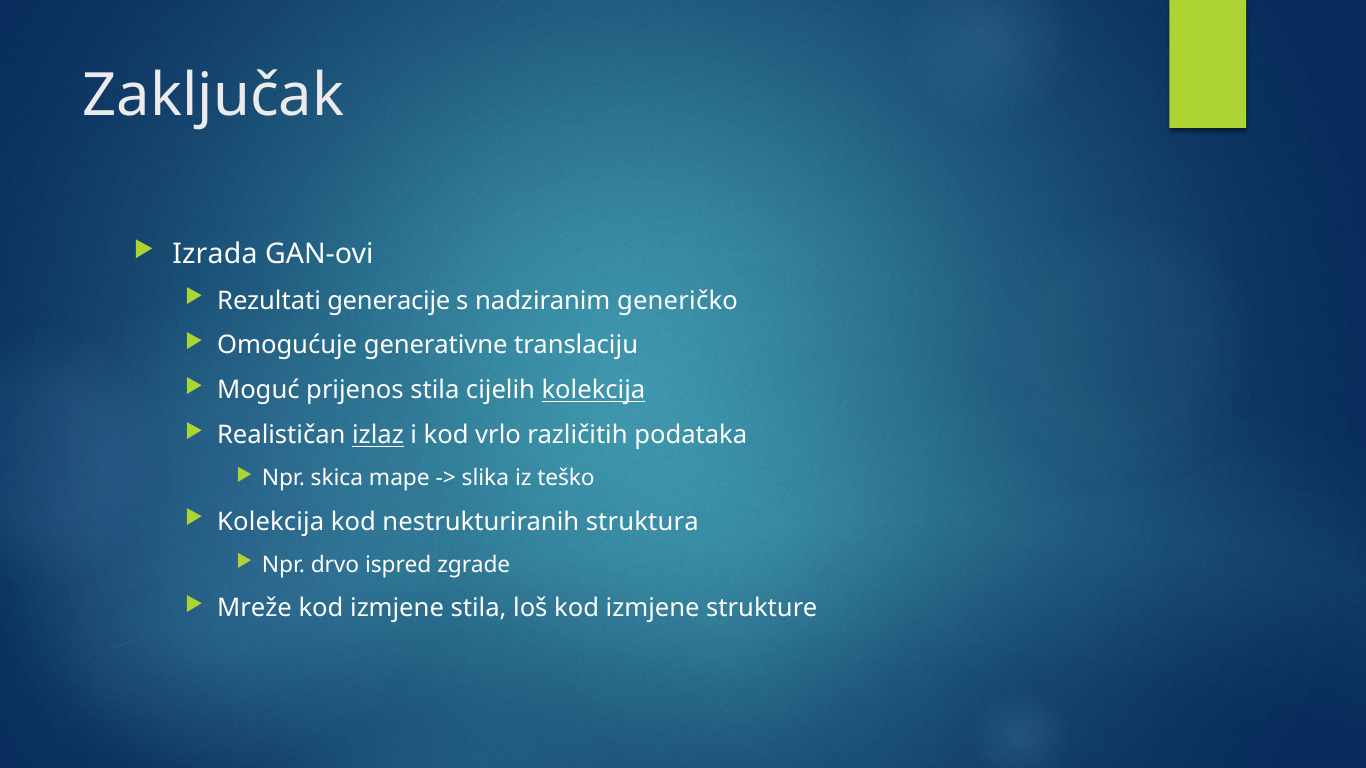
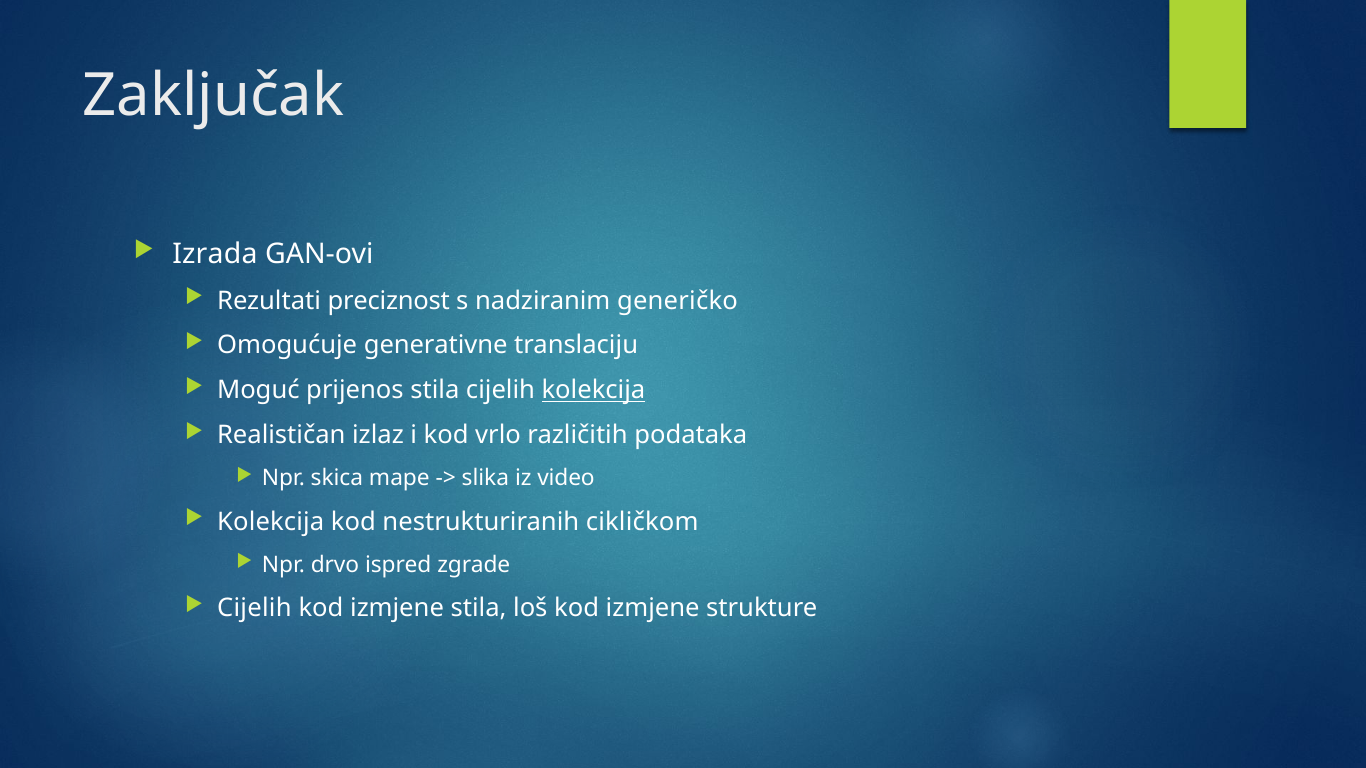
generacije: generacije -> preciznost (389, 301)
izlaz underline: present -> none (378, 436)
teško: teško -> video (566, 479)
struktura: struktura -> cikličkom (642, 522)
Mreže: Mreže -> Cijelih (254, 609)
